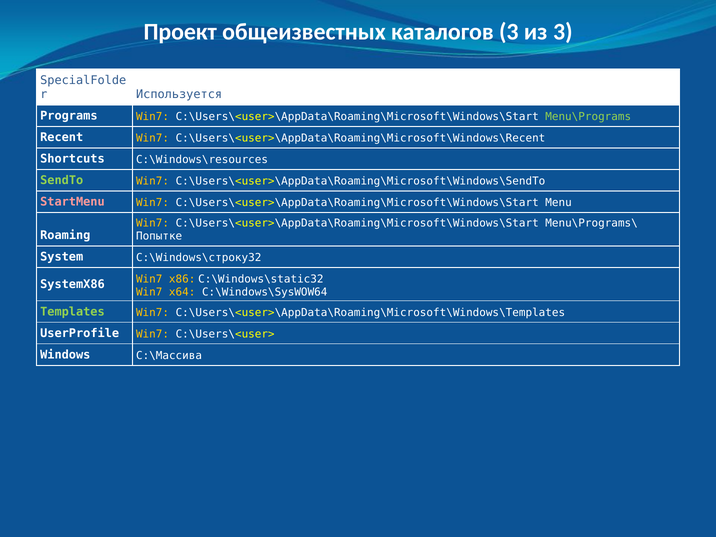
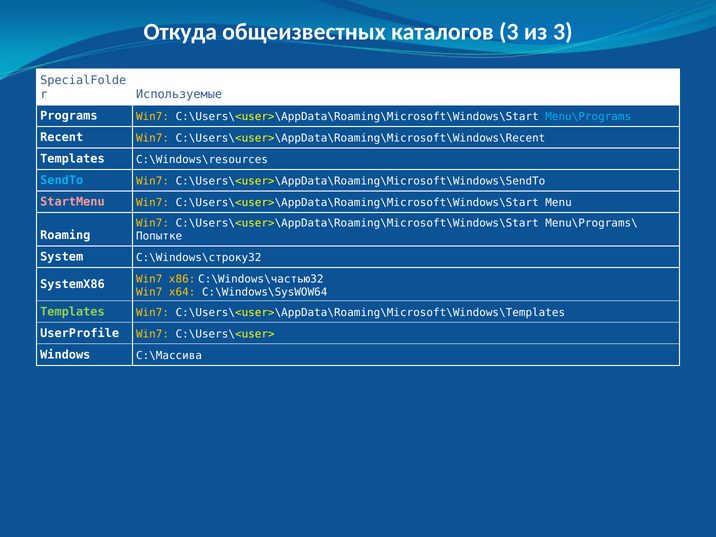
Проект: Проект -> Откуда (180, 32)
Используется: Используется -> Используемые (179, 94)
Menu\Programs colour: light green -> light blue (588, 117)
Shortcuts: Shortcuts -> Templates (72, 159)
SendTo colour: light green -> light blue (62, 180)
C:\Windows\static32: C:\Windows\static32 -> C:\Windows\частью32 (261, 279)
